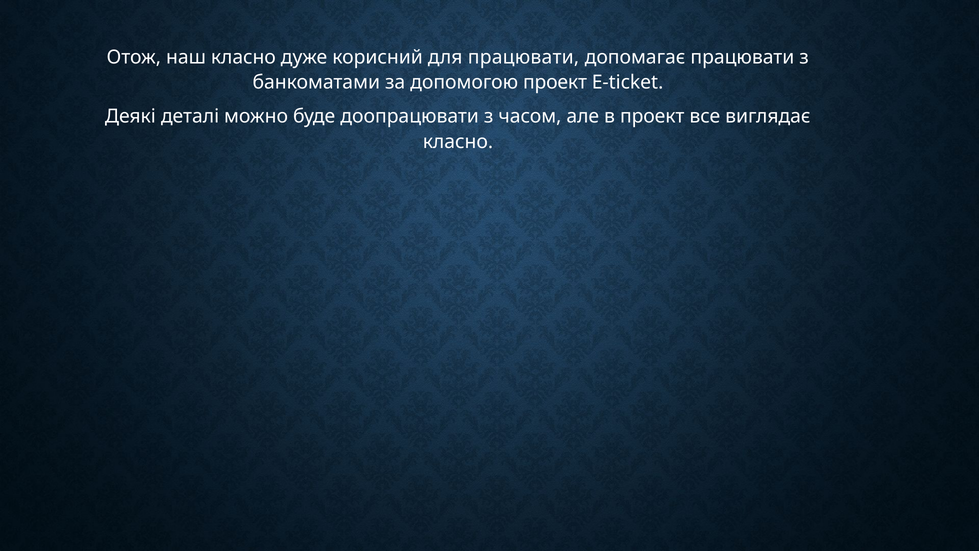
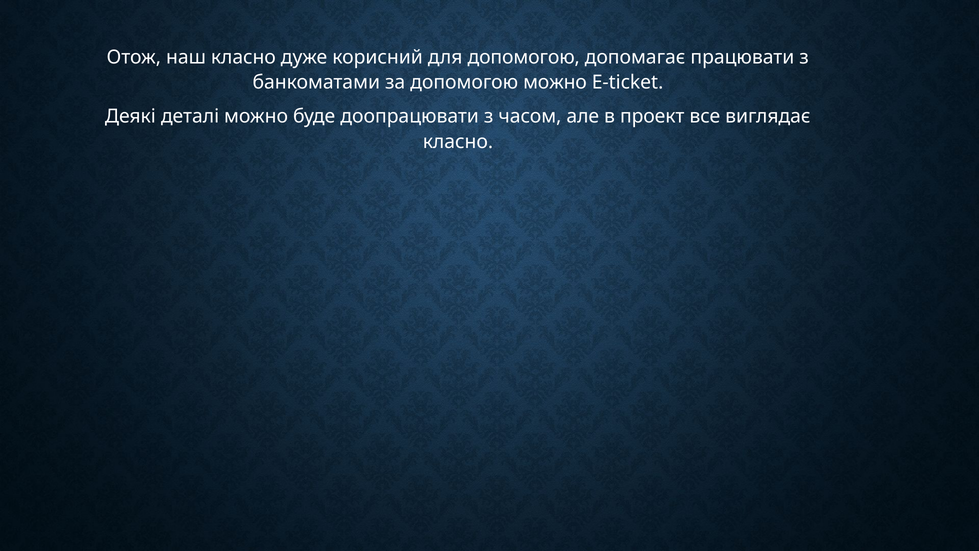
для працювати: працювати -> допомогою (524, 57)
допомогою проект: проект -> можно (555, 82)
